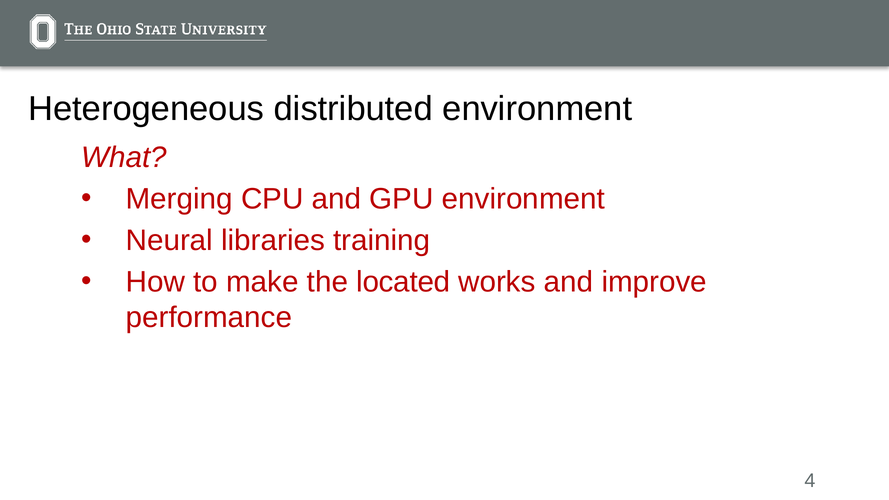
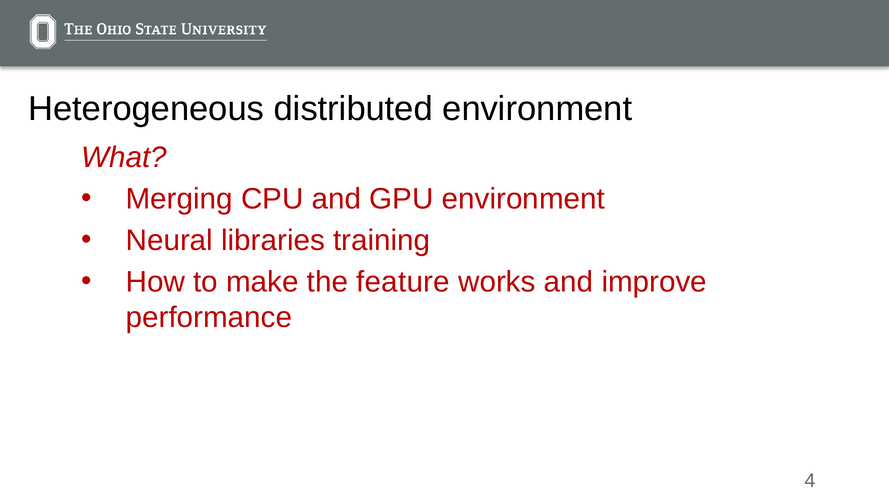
located: located -> feature (403, 282)
